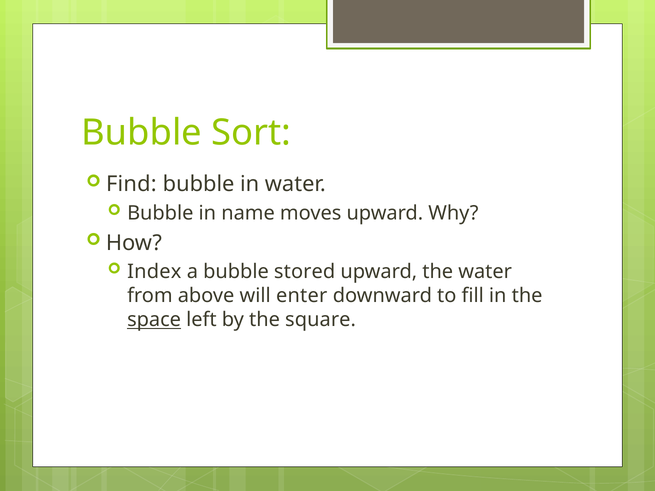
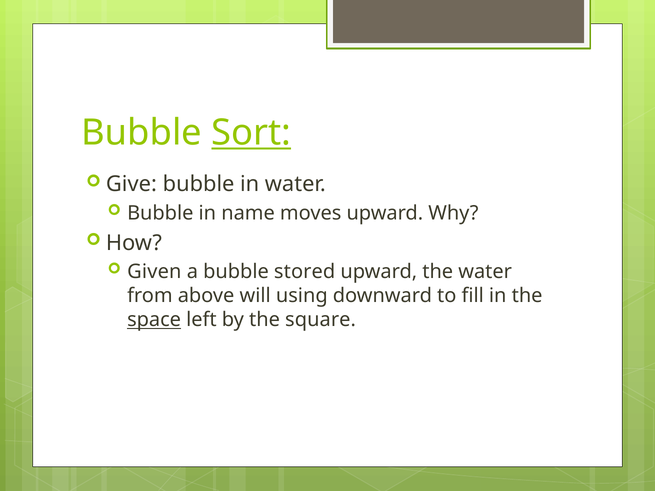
Sort underline: none -> present (251, 133)
Find: Find -> Give (131, 184)
Index: Index -> Given (154, 272)
enter: enter -> using (302, 296)
